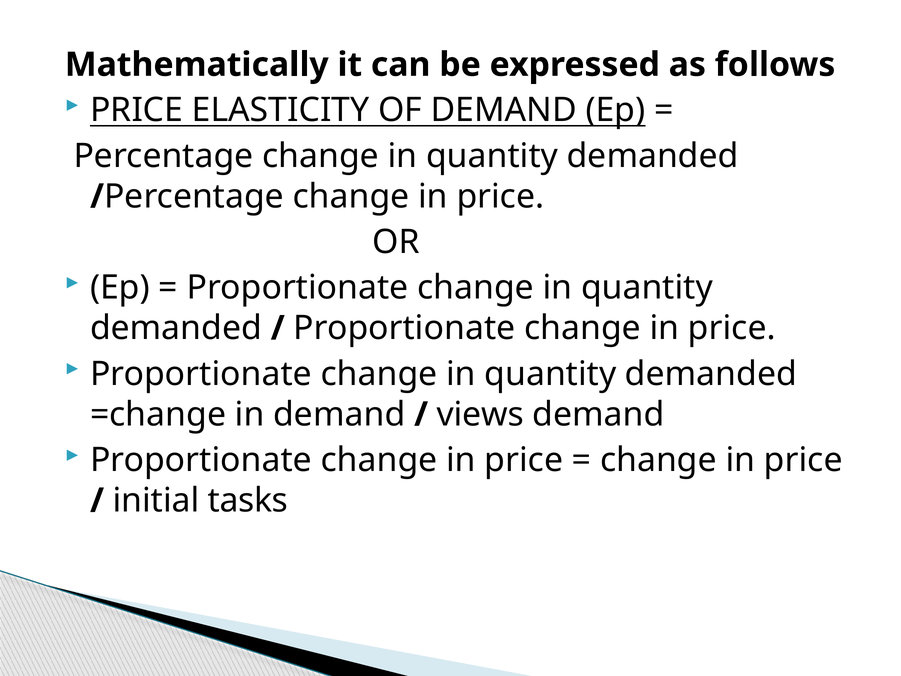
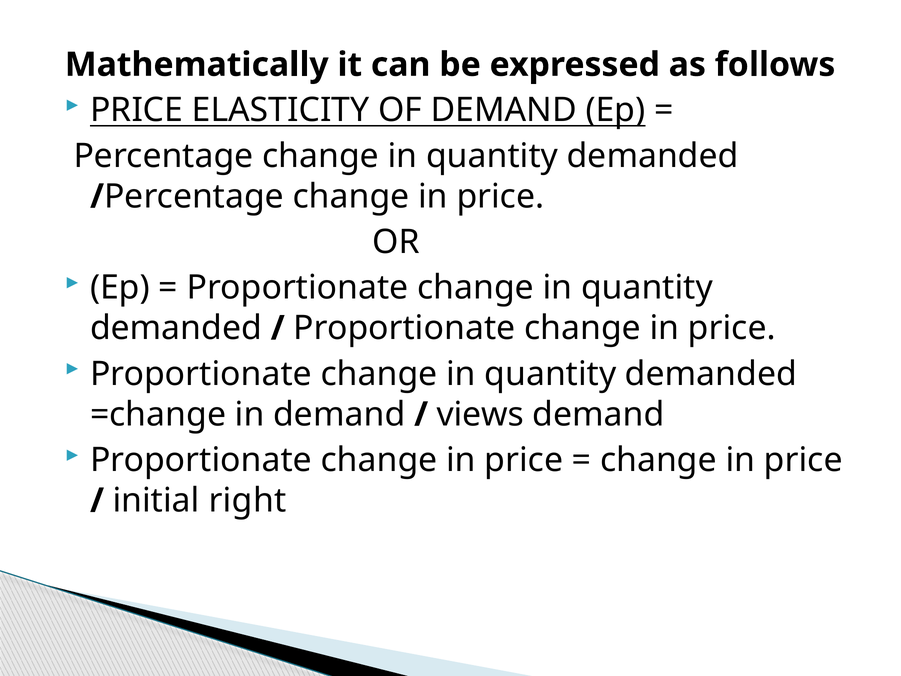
tasks: tasks -> right (248, 500)
